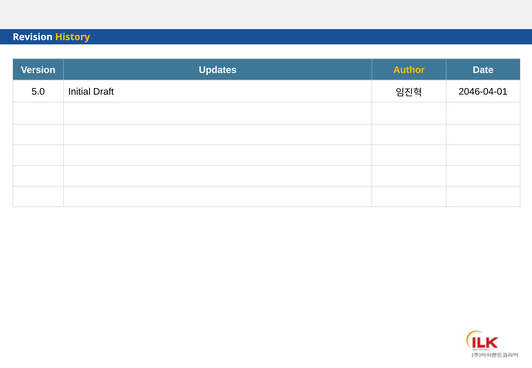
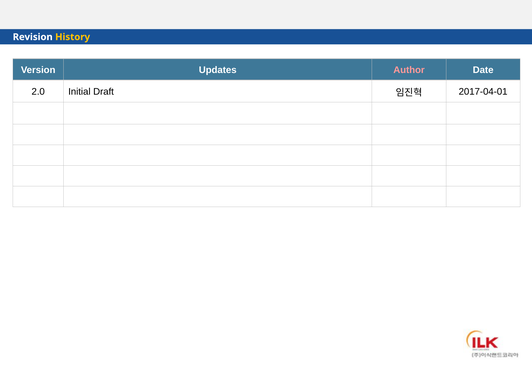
Author colour: yellow -> pink (409, 70)
5.0: 5.0 -> 2.0 (38, 92)
2046-04-01: 2046-04-01 -> 2017-04-01 (483, 92)
